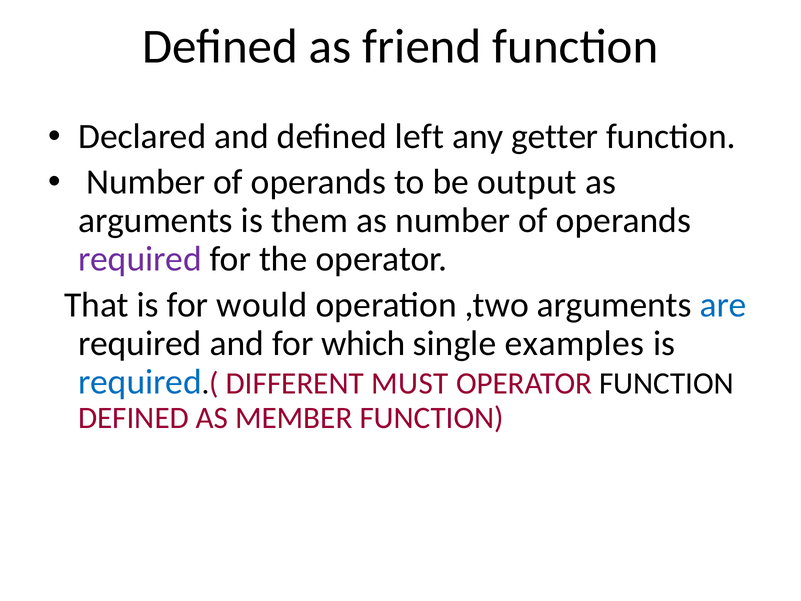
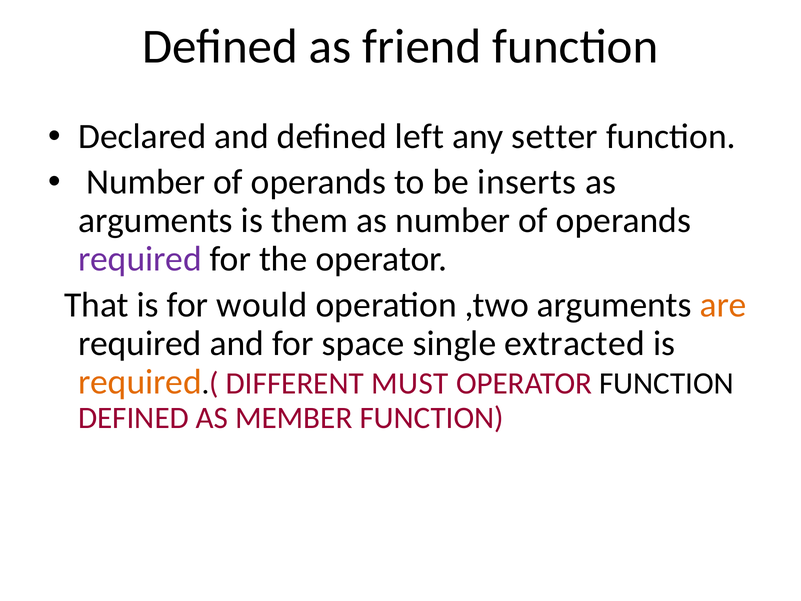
getter: getter -> setter (555, 136)
output: output -> inserts (527, 182)
are colour: blue -> orange (723, 305)
which: which -> space (363, 343)
examples: examples -> extracted (575, 343)
required colour: blue -> orange (140, 382)
